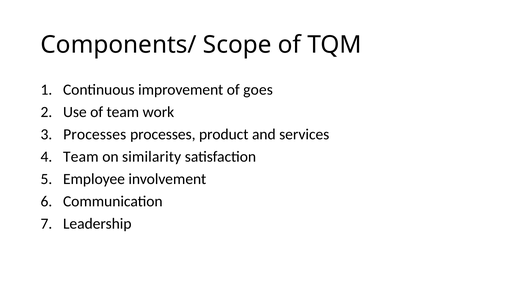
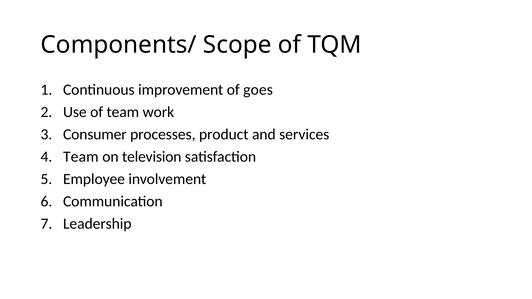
Processes: Processes -> Consumer (95, 135)
similarity: similarity -> television (152, 157)
